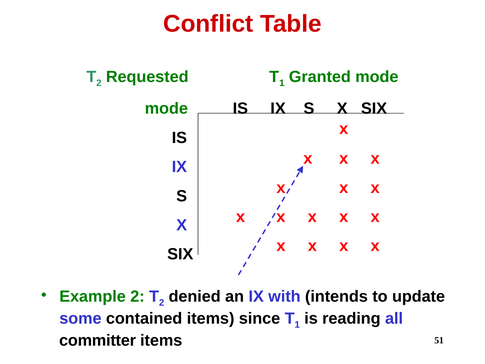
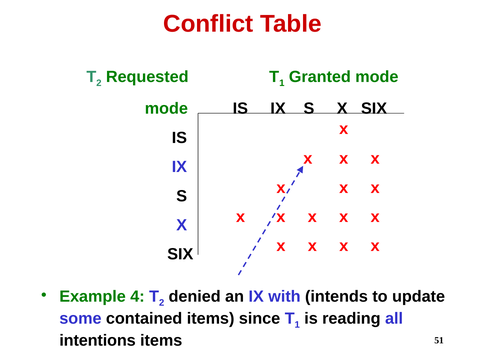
Example 2: 2 -> 4 (137, 296)
committer: committer -> intentions (98, 340)
